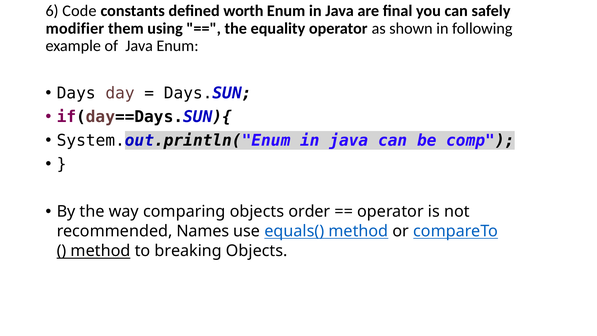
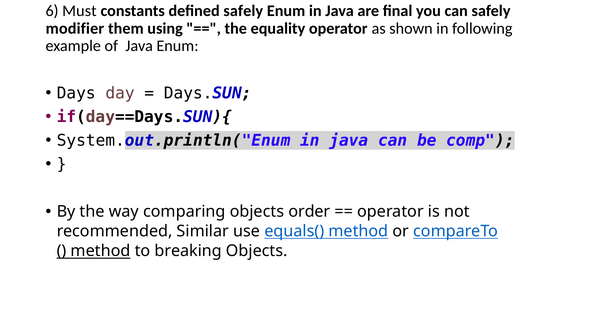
Code: Code -> Must (79, 11)
defined worth: worth -> safely (243, 11)
Names: Names -> Similar (203, 231)
